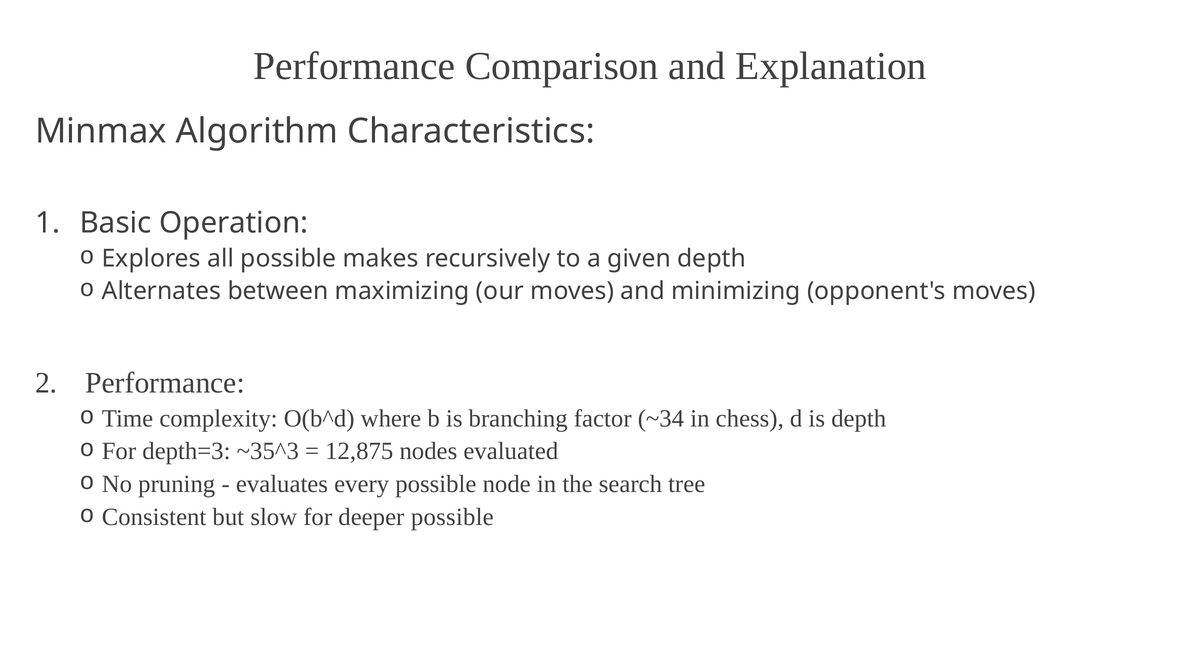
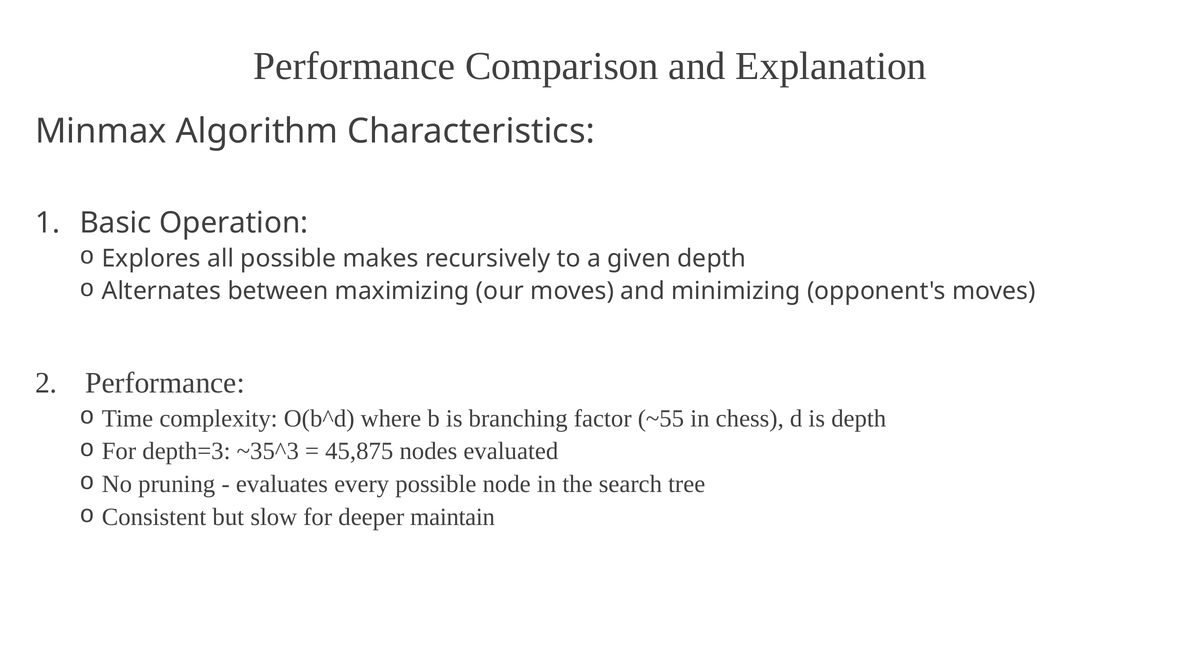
~34: ~34 -> ~55 (661, 418)
12,875: 12,875 -> 45,875 (359, 451)
deeper possible: possible -> maintain (453, 517)
